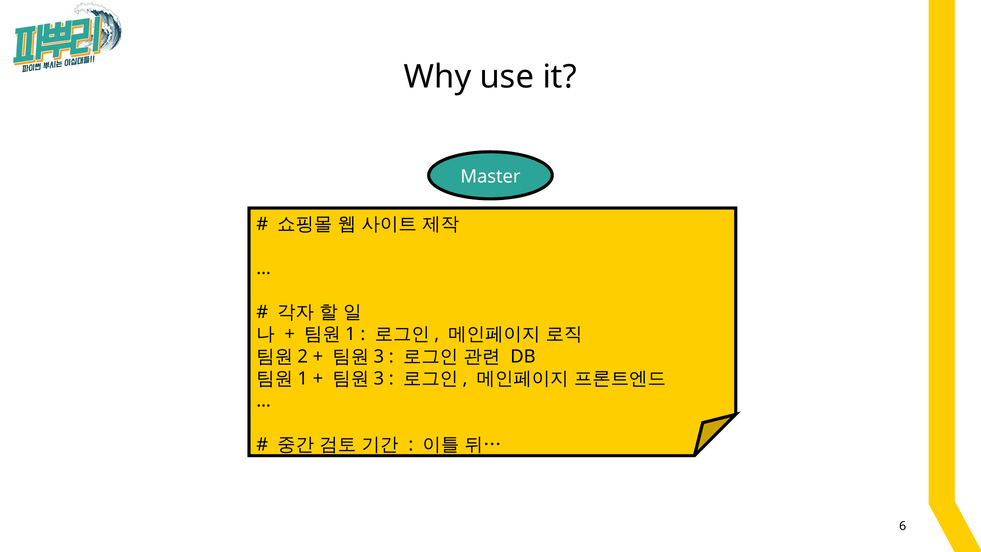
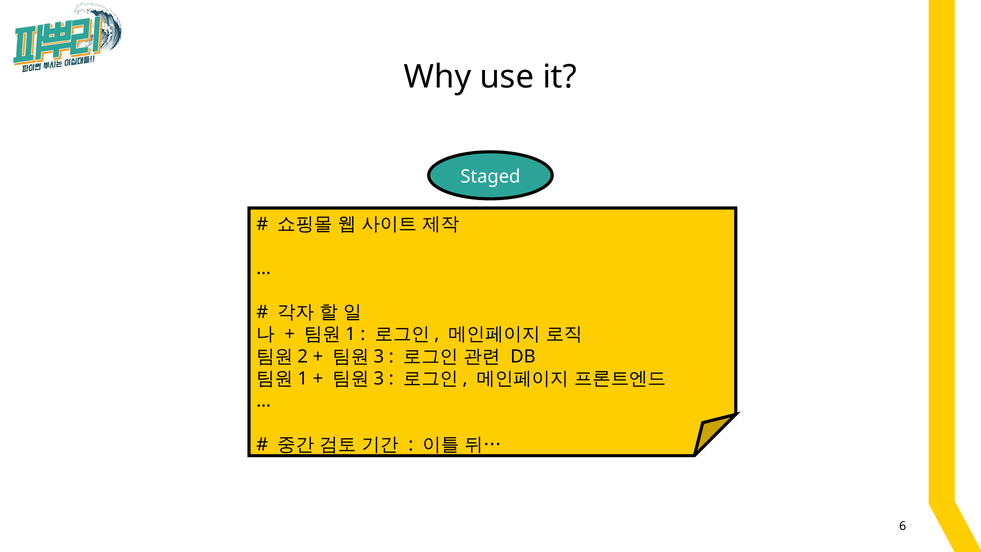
Master: Master -> Staged (490, 177)
